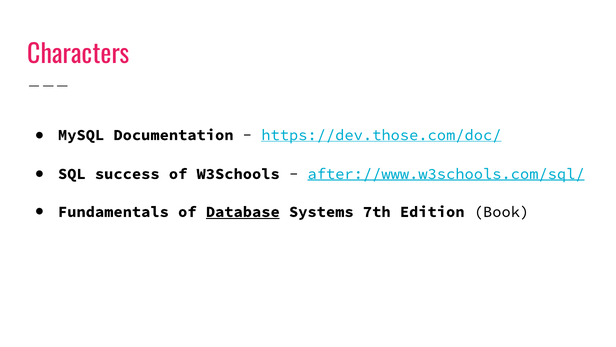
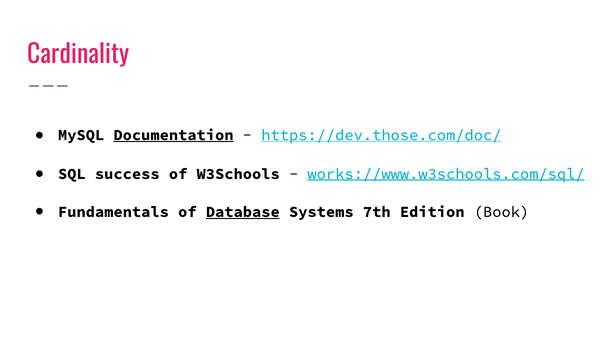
Characters: Characters -> Cardinality (78, 55)
Documentation underline: none -> present (173, 135)
after://www.w3schools.com/sql/: after://www.w3schools.com/sql/ -> works://www.w3schools.com/sql/ (446, 174)
